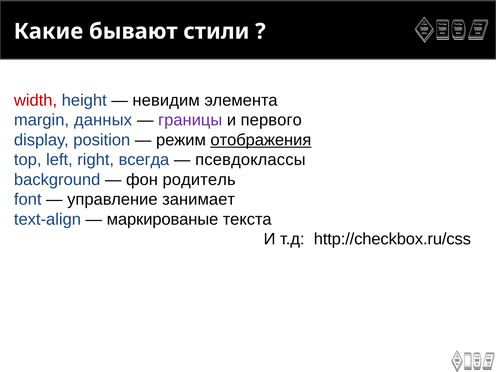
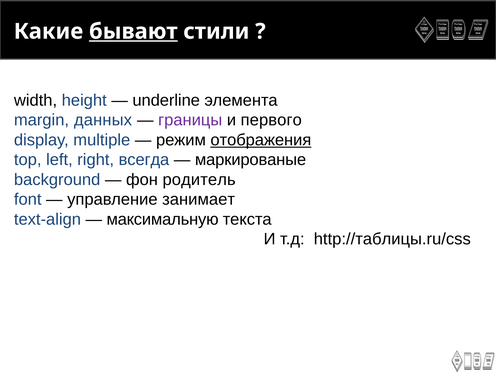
бывают underline: none -> present (133, 31)
width colour: red -> black (36, 100)
невидим: невидим -> underline (166, 100)
position: position -> multiple (102, 140)
псевдоклассы: псевдоклассы -> маркированые (251, 160)
маркированые: маркированые -> максимальную (163, 219)
http://checkbox.ru/css: http://checkbox.ru/css -> http://таблицы.ru/css (392, 239)
